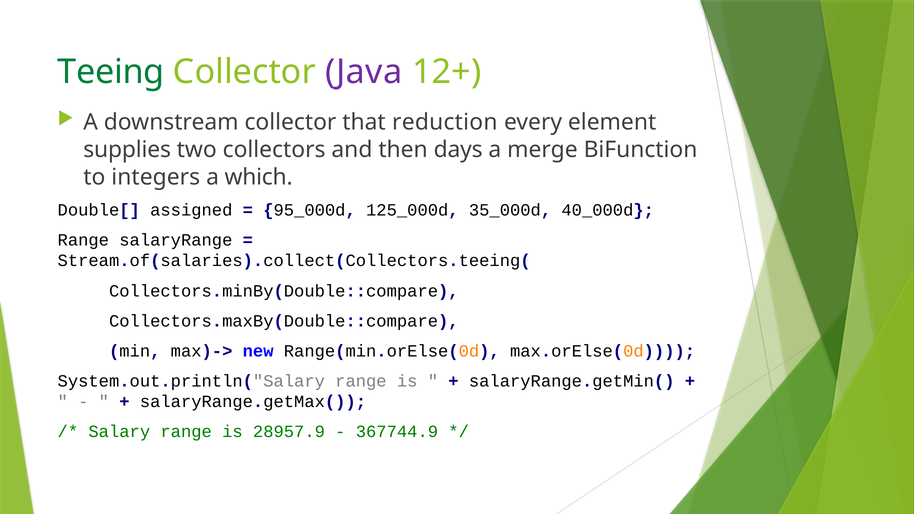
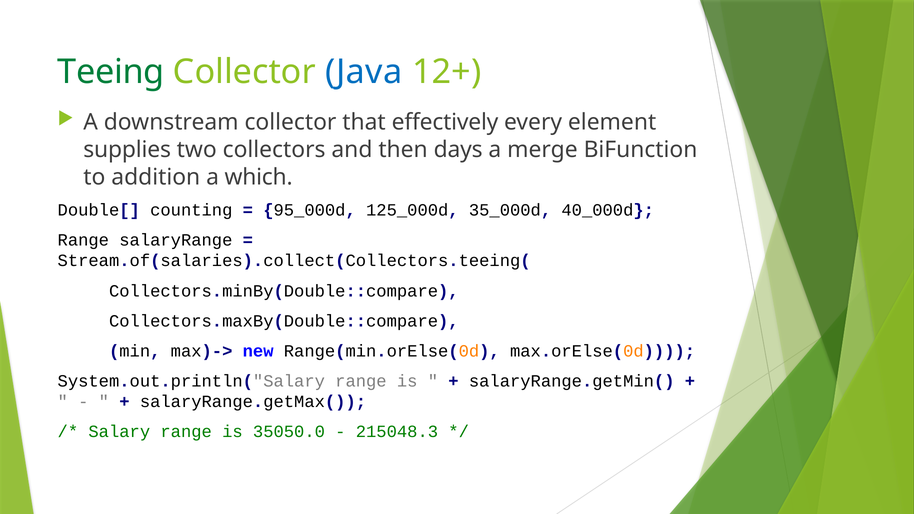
Java colour: purple -> blue (364, 72)
reduction: reduction -> effectively (445, 122)
integers: integers -> addition (156, 177)
assigned: assigned -> counting (191, 210)
28957.9: 28957.9 -> 35050.0 (289, 432)
367744.9: 367744.9 -> 215048.3 (397, 432)
